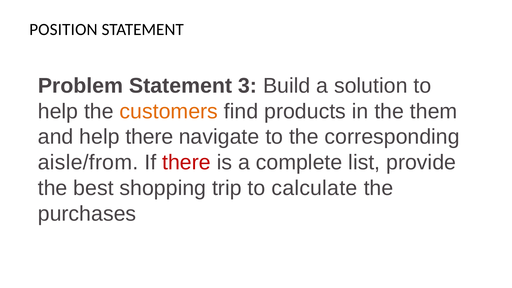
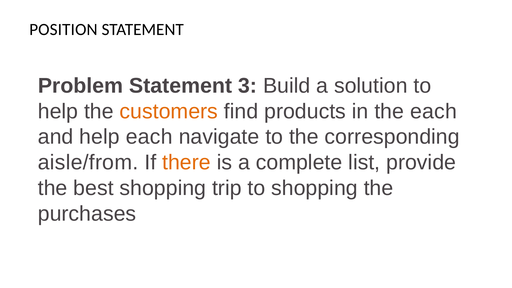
the them: them -> each (434, 111)
help there: there -> each (149, 137)
there colour: red -> orange (186, 163)
to calculate: calculate -> shopping (315, 188)
